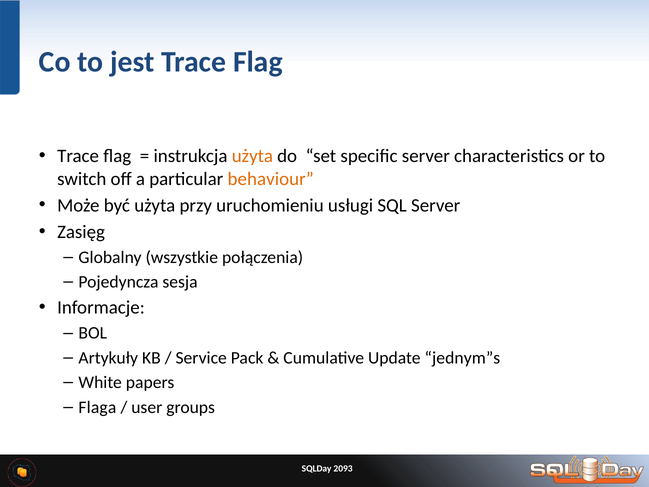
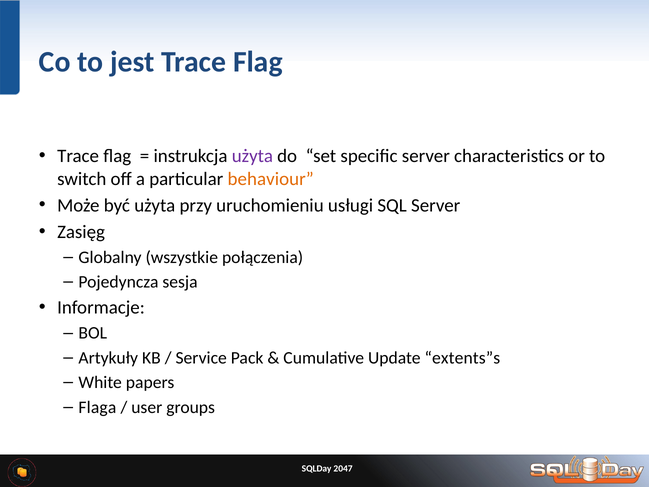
użyta colour: orange -> purple (252, 156)
jednym”s: jednym”s -> extents”s (462, 358)
2093: 2093 -> 2047 (343, 468)
